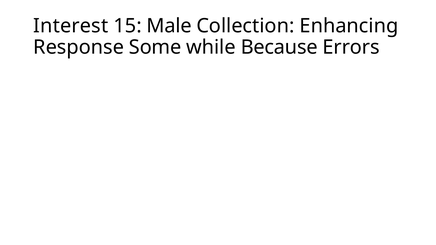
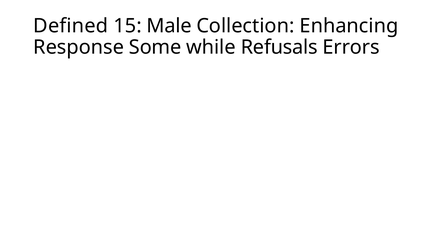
Interest: Interest -> Defined (71, 26)
Because: Because -> Refusals (279, 47)
